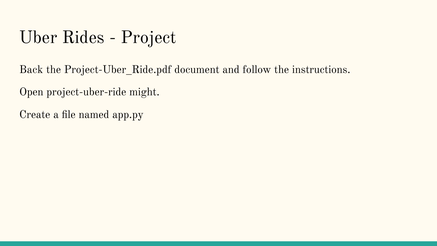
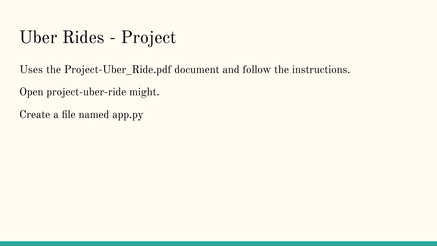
Back: Back -> Uses (31, 70)
